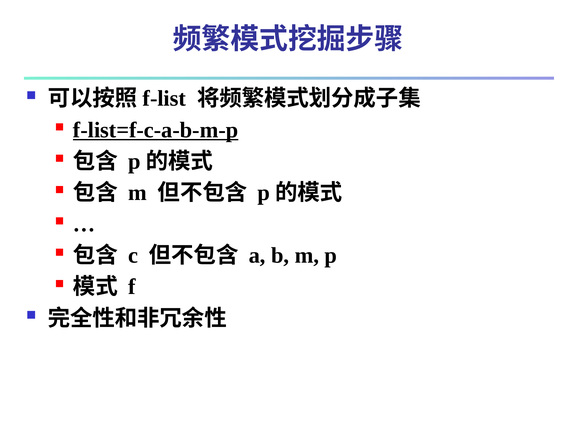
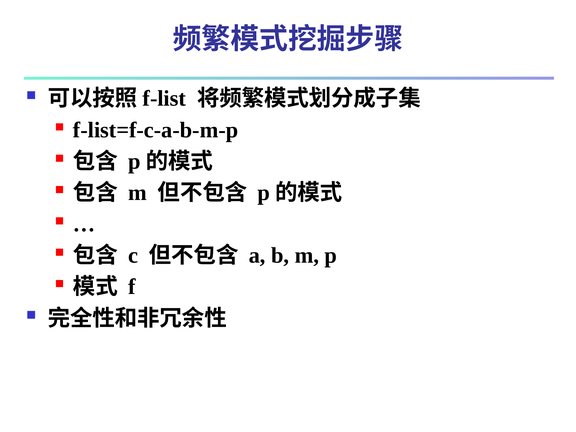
f-list=f-c-a-b-m-p underline: present -> none (156, 130)
